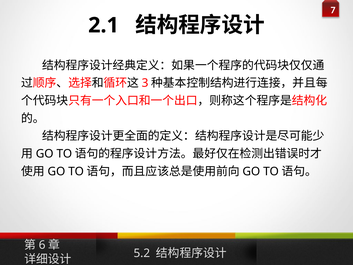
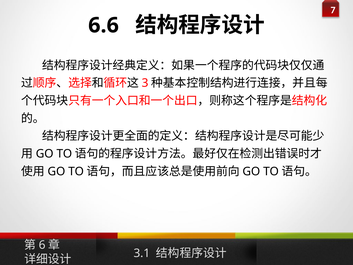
2.1: 2.1 -> 6.6 (104, 25)
5.2: 5.2 -> 3.1 (142, 253)
